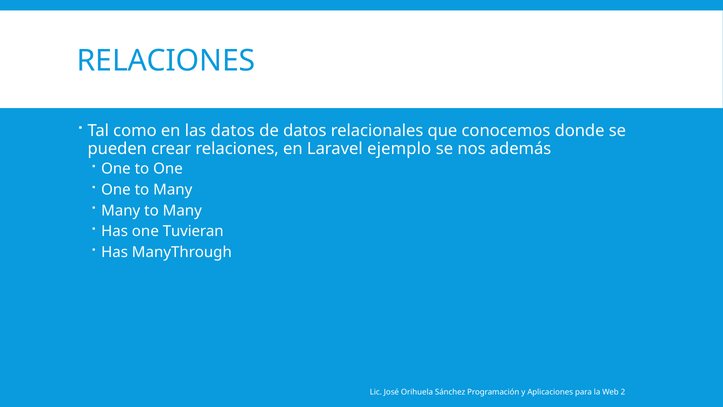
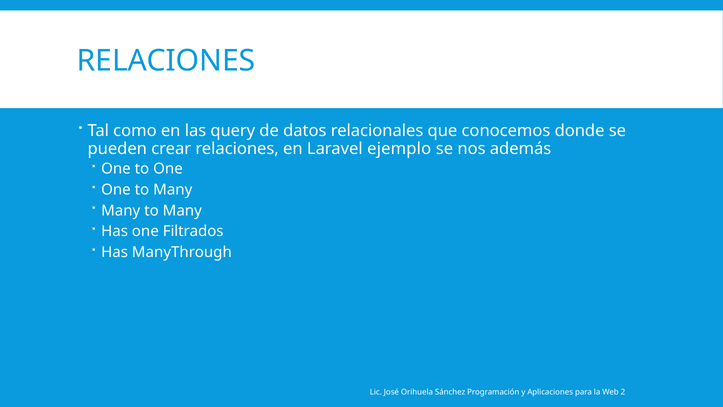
las datos: datos -> query (233, 131)
Tuvieran: Tuvieran -> Filtrados (193, 231)
